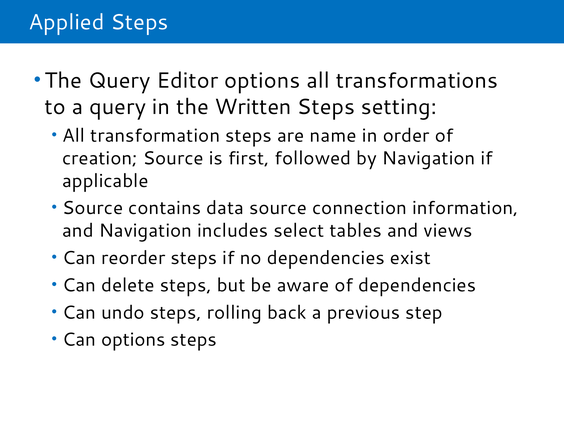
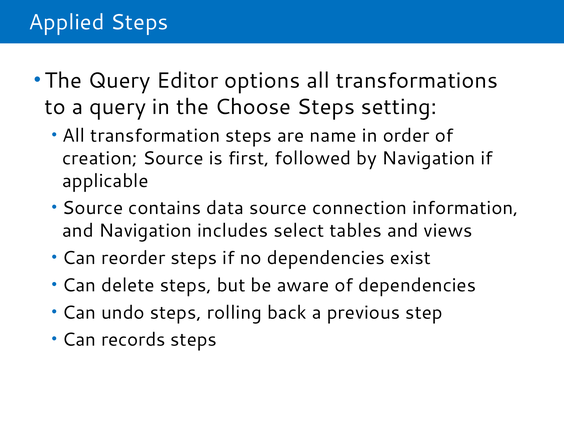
Written: Written -> Choose (253, 107)
Can options: options -> records (133, 340)
